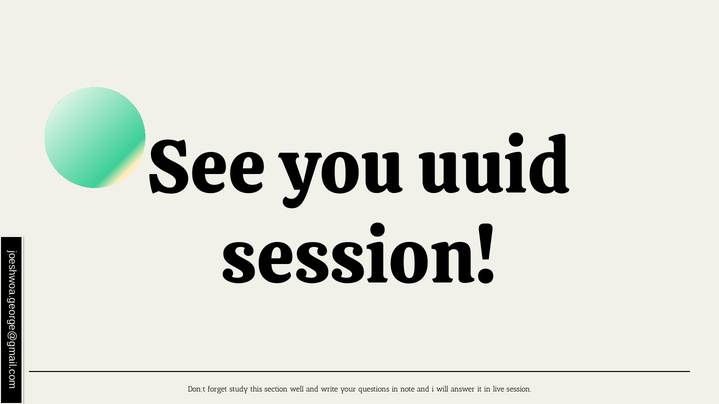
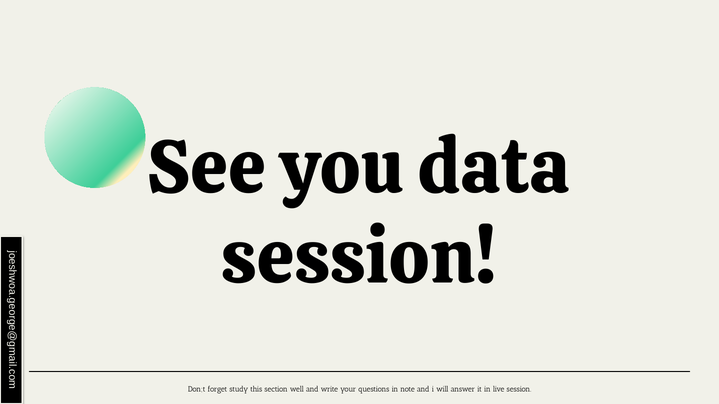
uuid: uuid -> data (494, 168)
